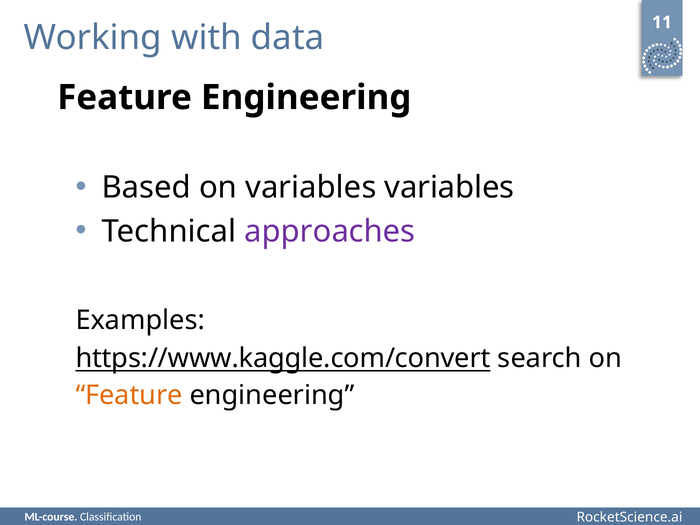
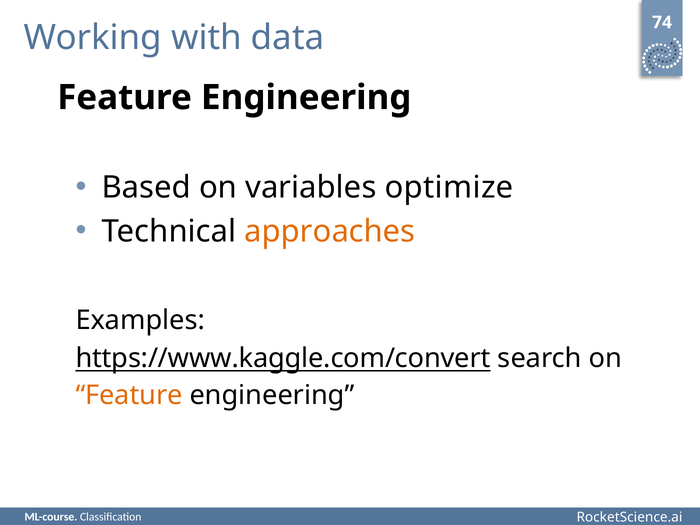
11: 11 -> 74 (662, 22)
variables variables: variables -> optimize (449, 188)
approaches colour: purple -> orange (330, 231)
